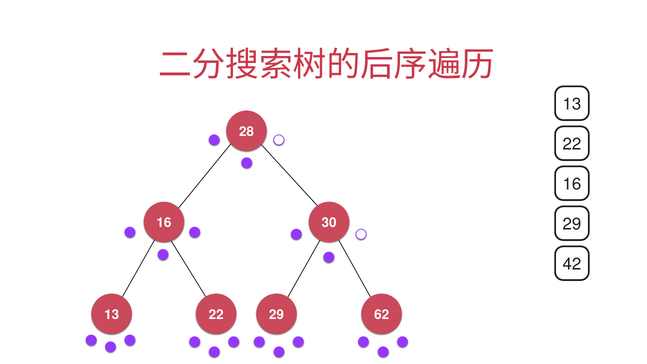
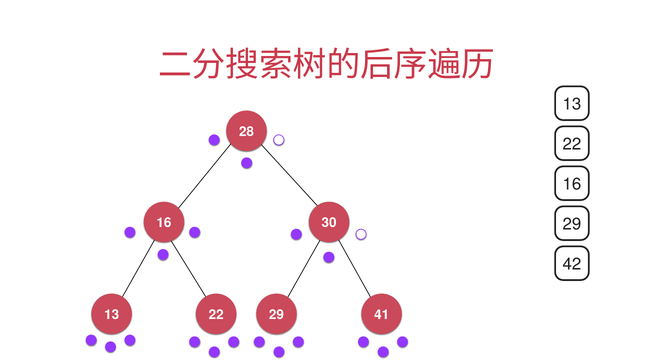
62: 62 -> 41 (382, 315)
